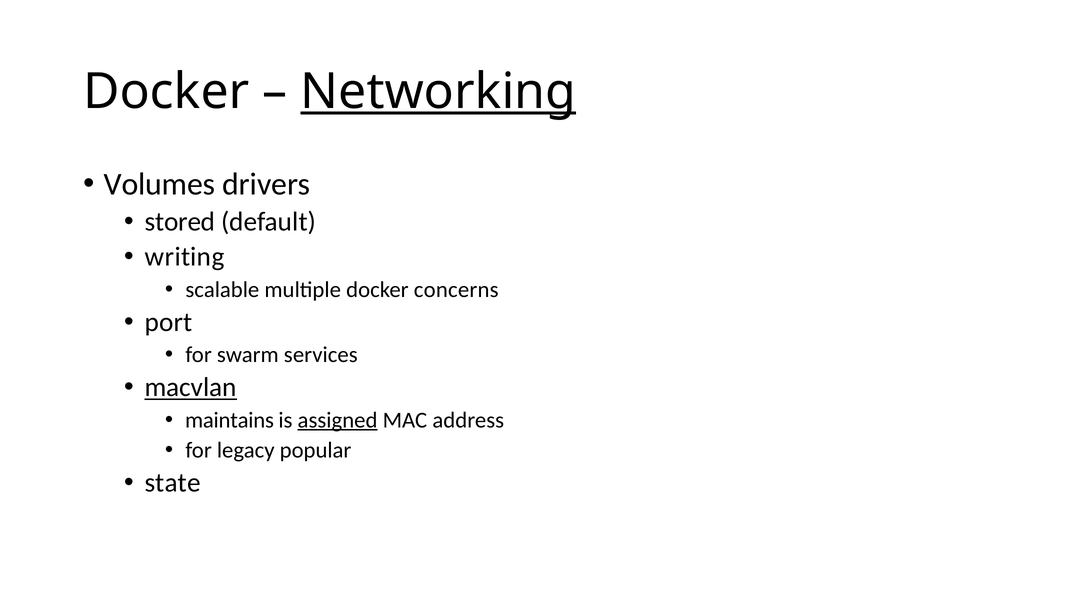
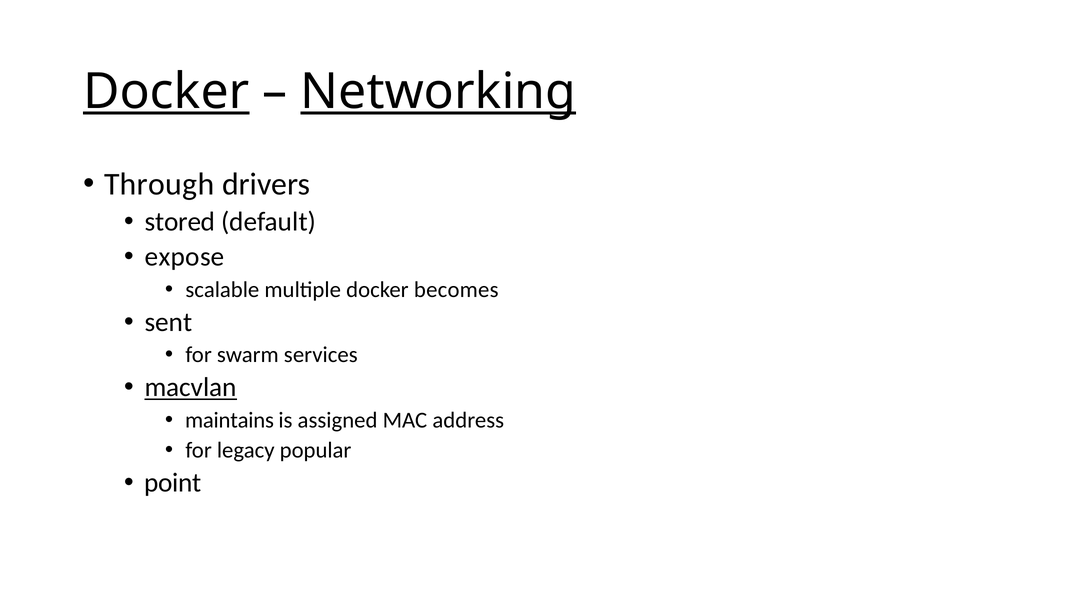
Docker underline: none -> present (166, 92)
Volumes: Volumes -> Through (159, 184)
writing: writing -> expose (185, 257)
concerns: concerns -> becomes (456, 290)
port: port -> sent (169, 323)
assigned underline: present -> none (338, 421)
state: state -> point (173, 483)
